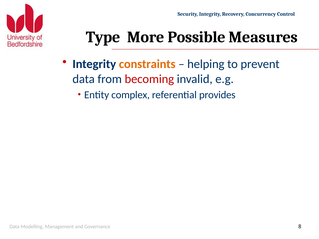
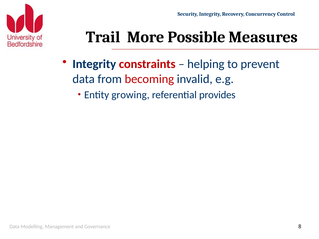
Type: Type -> Trail (103, 37)
constraints colour: orange -> red (147, 64)
complex: complex -> growing (130, 95)
